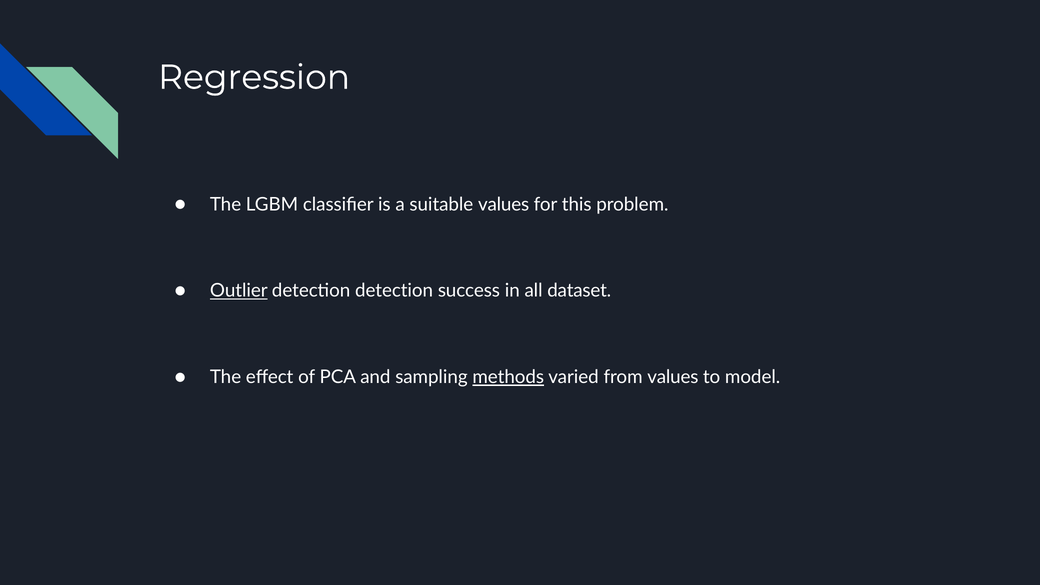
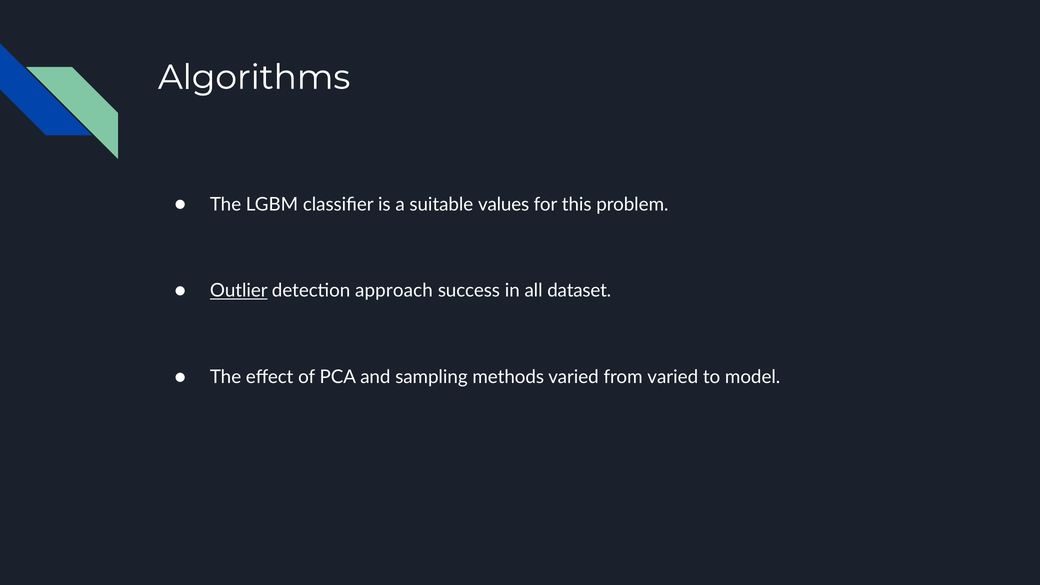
Regression: Regression -> Algorithms (254, 77)
detection detection: detection -> approach (394, 291)
methods underline: present -> none (508, 377)
from values: values -> varied (673, 377)
